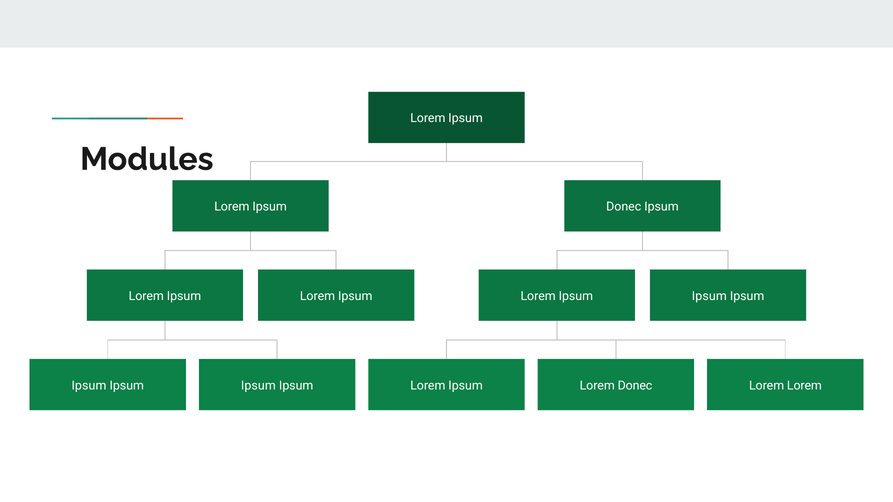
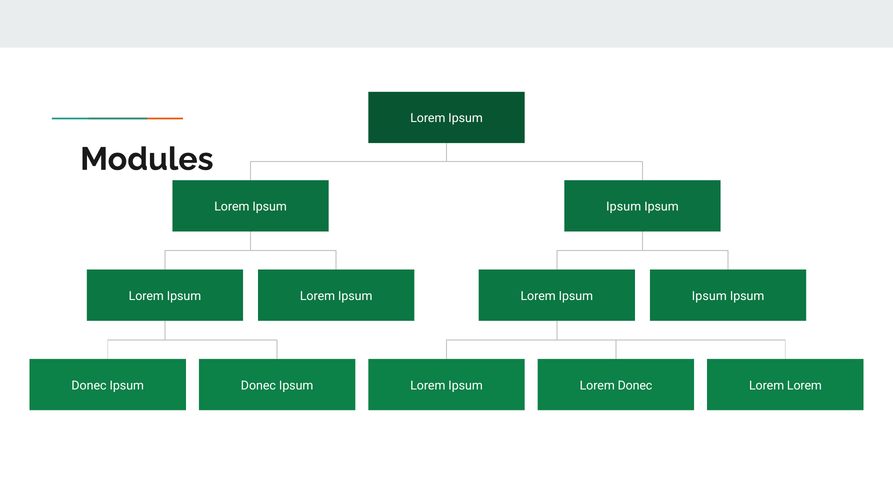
Lorem Ipsum Donec: Donec -> Ipsum (624, 207)
Ipsum: Ipsum -> Donec (89, 386)
Ipsum: Ipsum -> Donec (258, 386)
